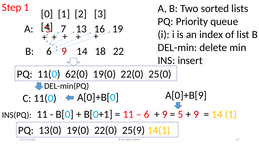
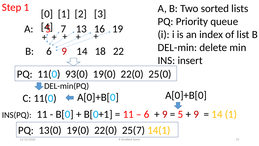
62(0: 62(0 -> 93(0 (77, 74)
A[0]+B[9: A[0]+B[9 -> A[0]+B[0 (186, 95)
25(9: 25(9 -> 25(7 (133, 130)
